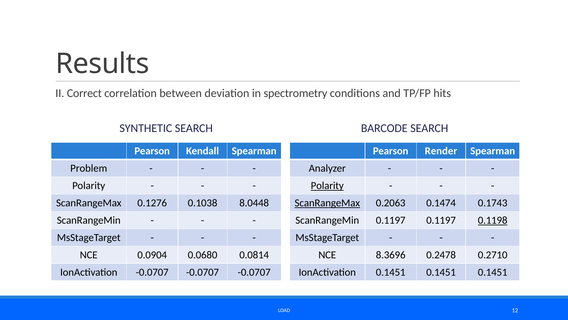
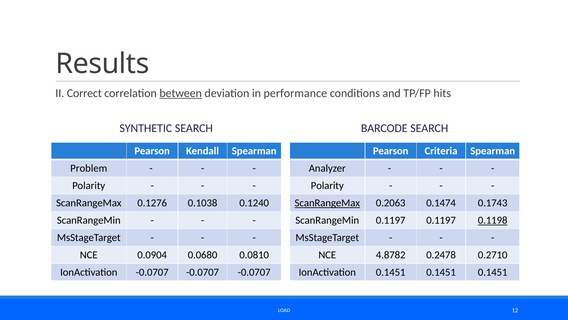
between underline: none -> present (181, 93)
spectrometry: spectrometry -> performance (295, 93)
Render: Render -> Criteria (441, 151)
Polarity underline: present -> none (327, 185)
8.0448: 8.0448 -> 0.1240 (254, 203)
0.0814: 0.0814 -> 0.0810 (254, 254)
8.3696: 8.3696 -> 4.8782 (391, 254)
